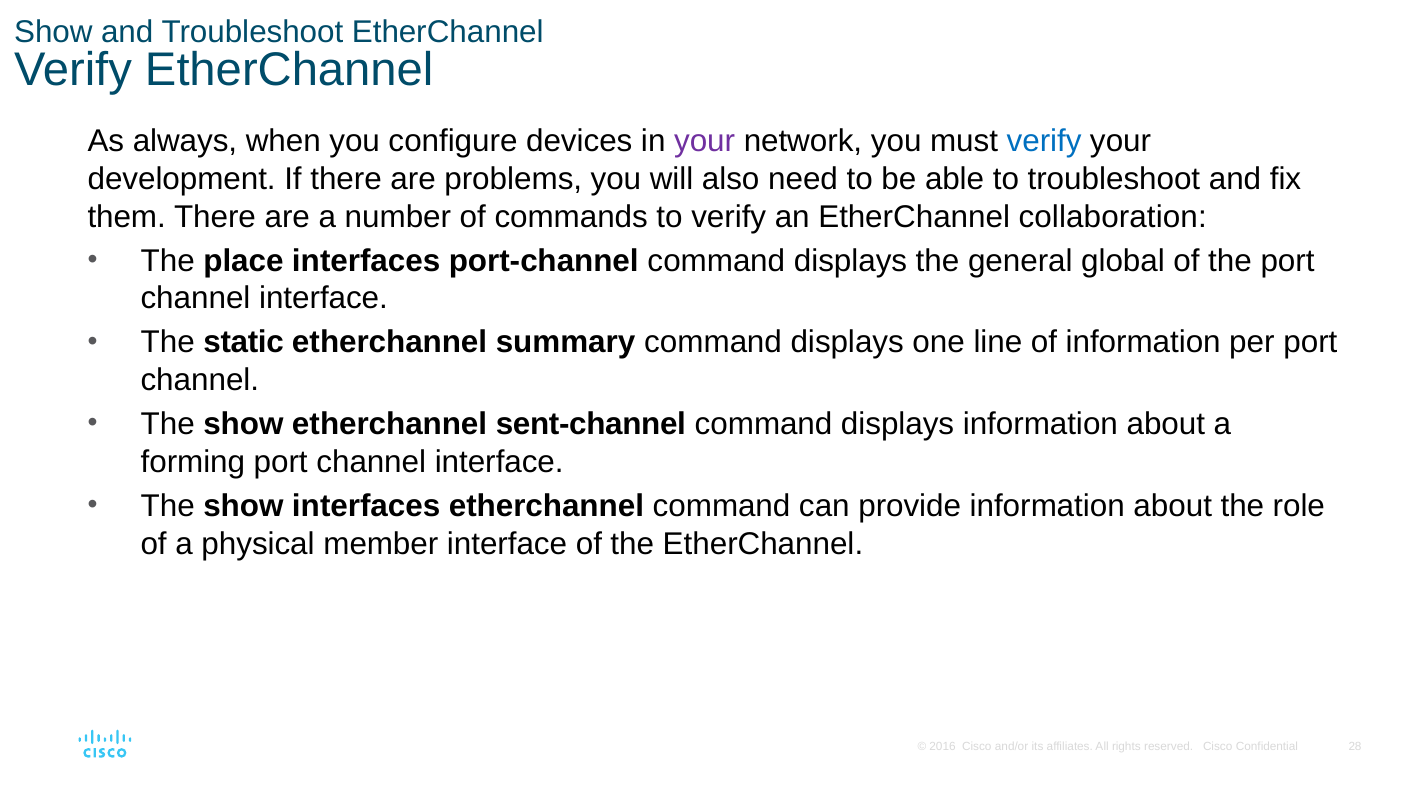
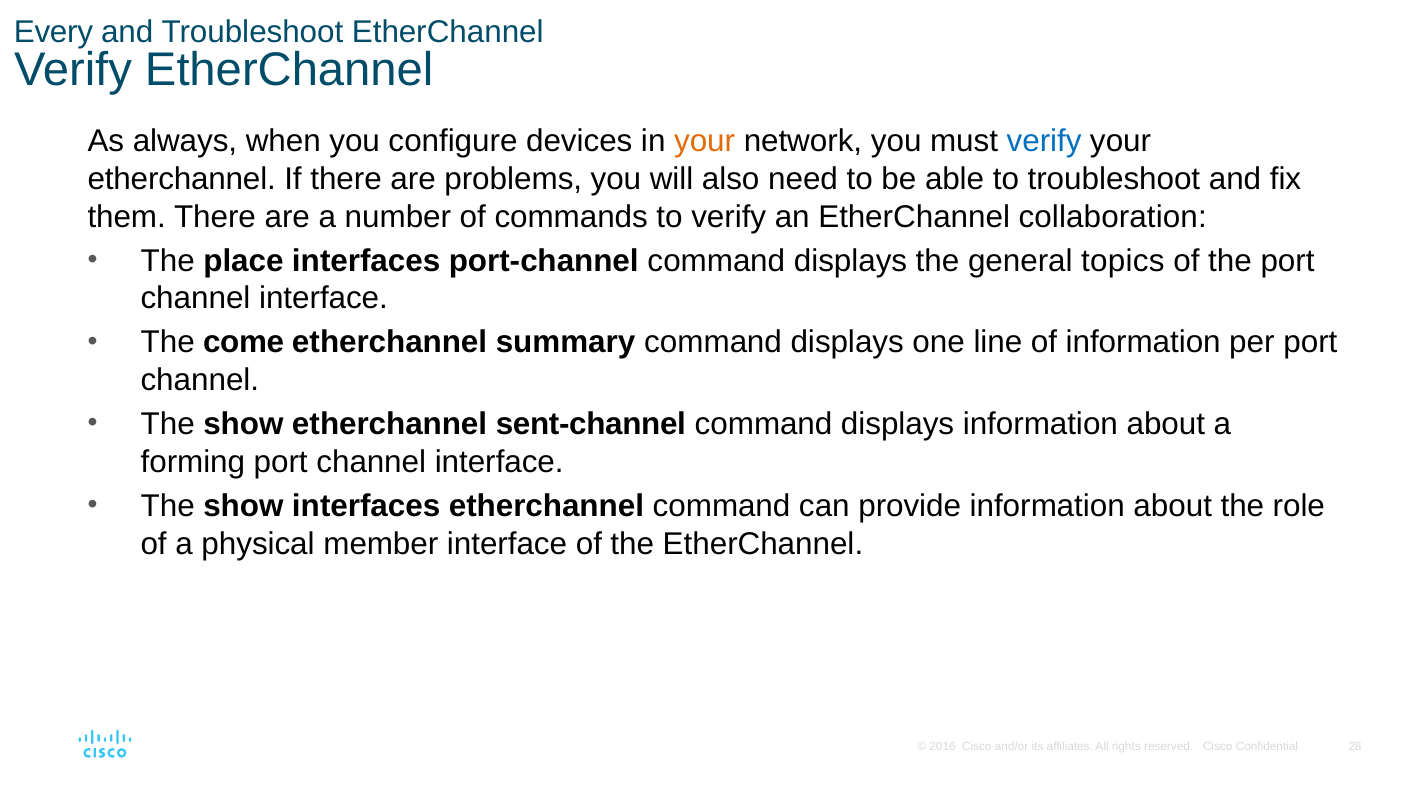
Show: Show -> Every (53, 33)
your colour: purple -> orange (705, 141)
development: development -> etherchannel (182, 179)
global: global -> topics (1123, 261)
static: static -> come (244, 343)
